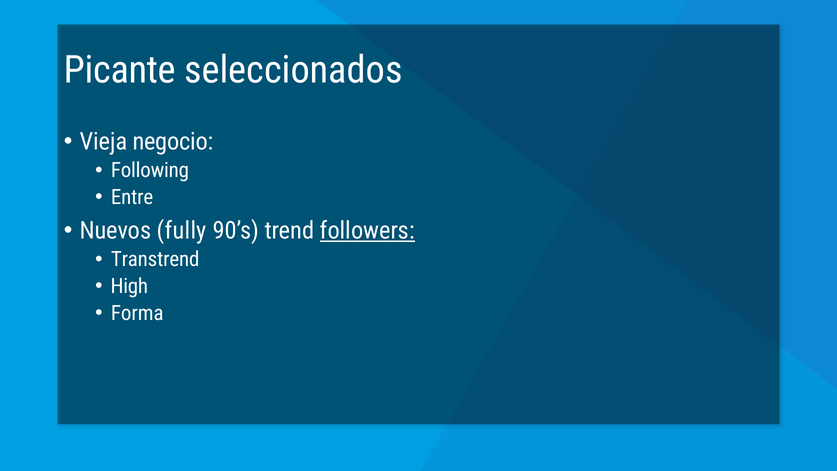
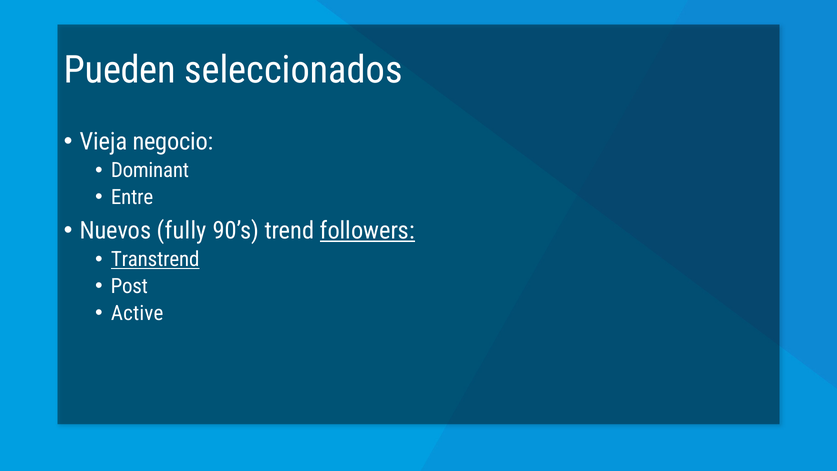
Picante: Picante -> Pueden (120, 70)
Following: Following -> Dominant (150, 170)
Transtrend underline: none -> present (155, 259)
High: High -> Post (129, 286)
Forma: Forma -> Active (137, 313)
